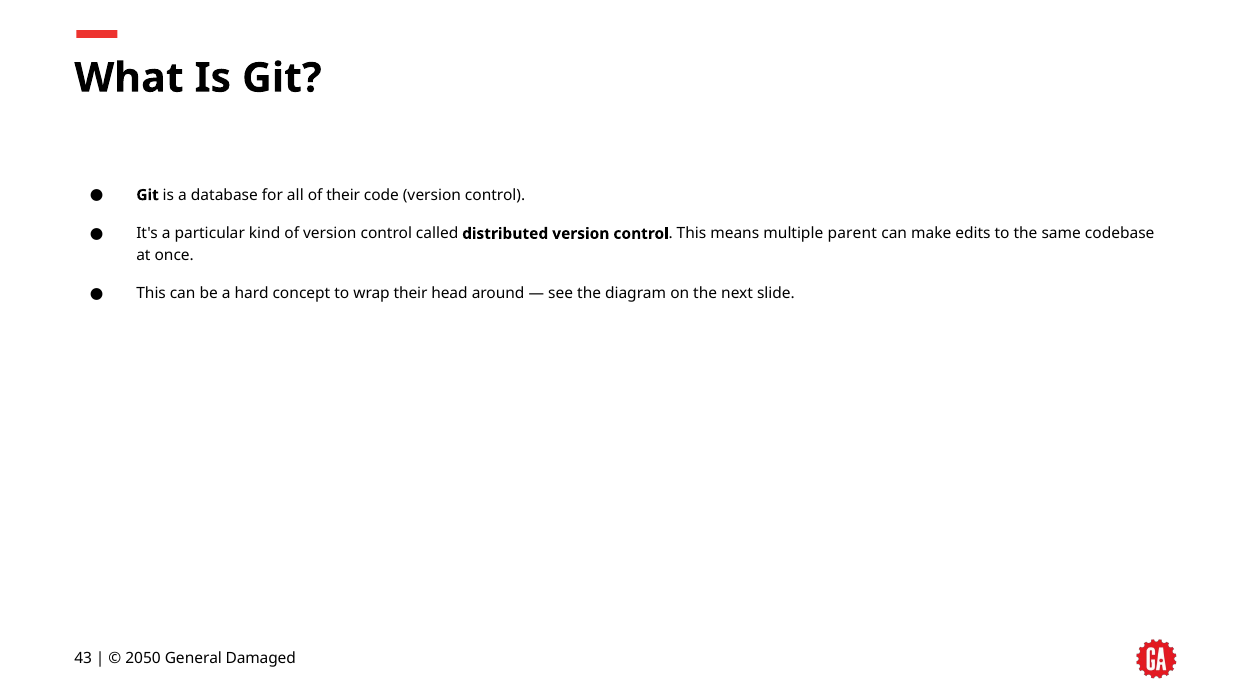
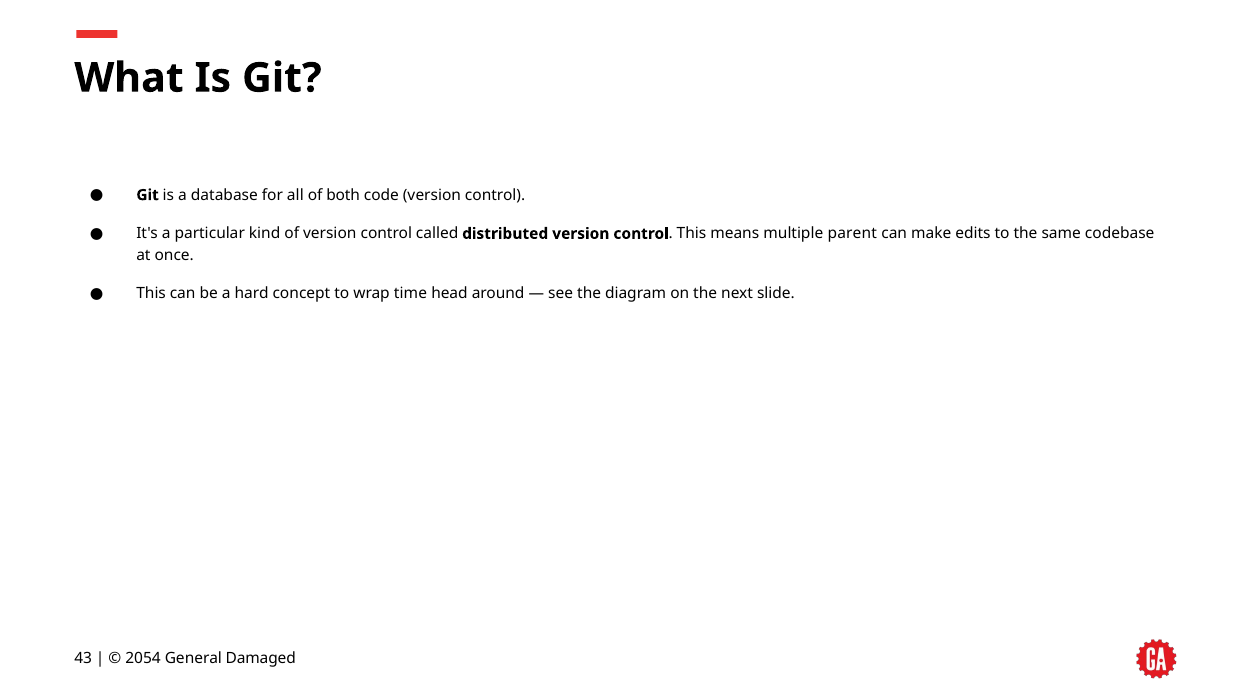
of their: their -> both (343, 195)
wrap their: their -> time (410, 294)
2050: 2050 -> 2054 (143, 658)
